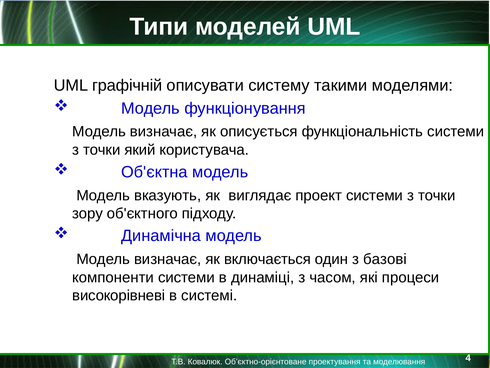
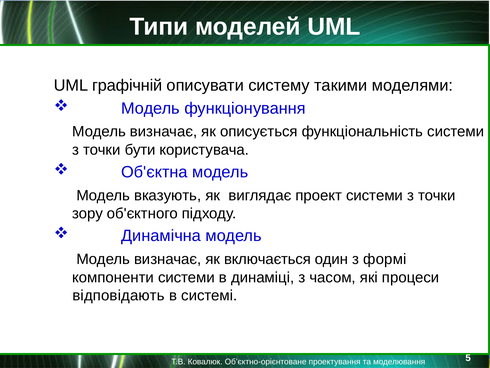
який: який -> бути (140, 150)
базові: базові -> формі (385, 259)
високорівневі: високорівневі -> відповідають (119, 295)
4: 4 -> 5 (468, 358)
